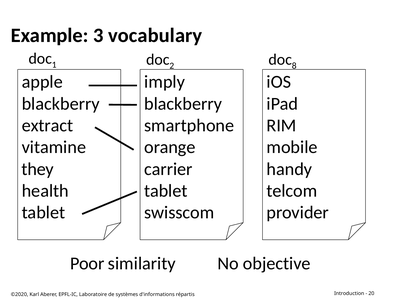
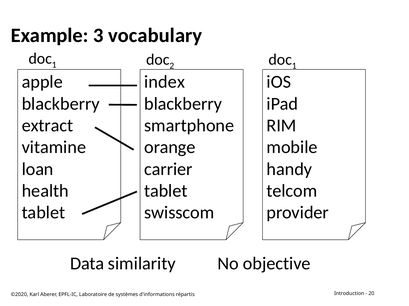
8: 8 -> 1 (294, 66)
imply: imply -> index (165, 82)
they: they -> loan (38, 169)
Poor: Poor -> Data (87, 264)
